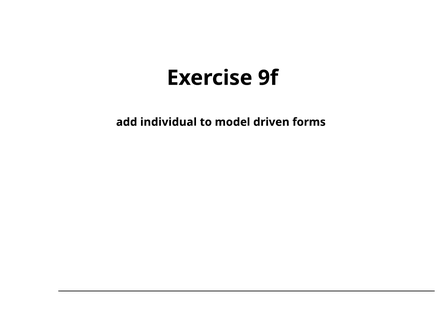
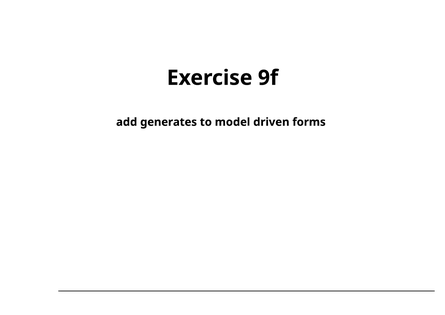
individual: individual -> generates (169, 122)
